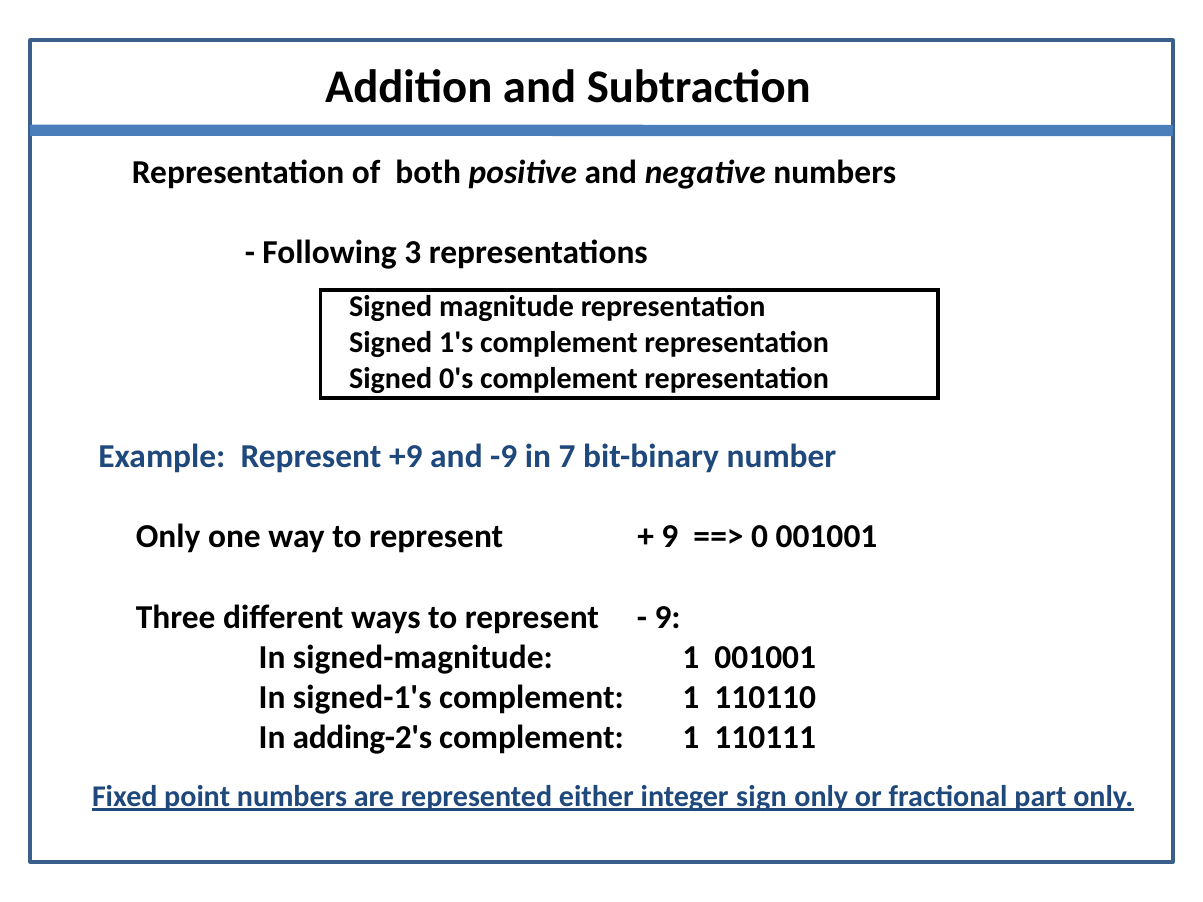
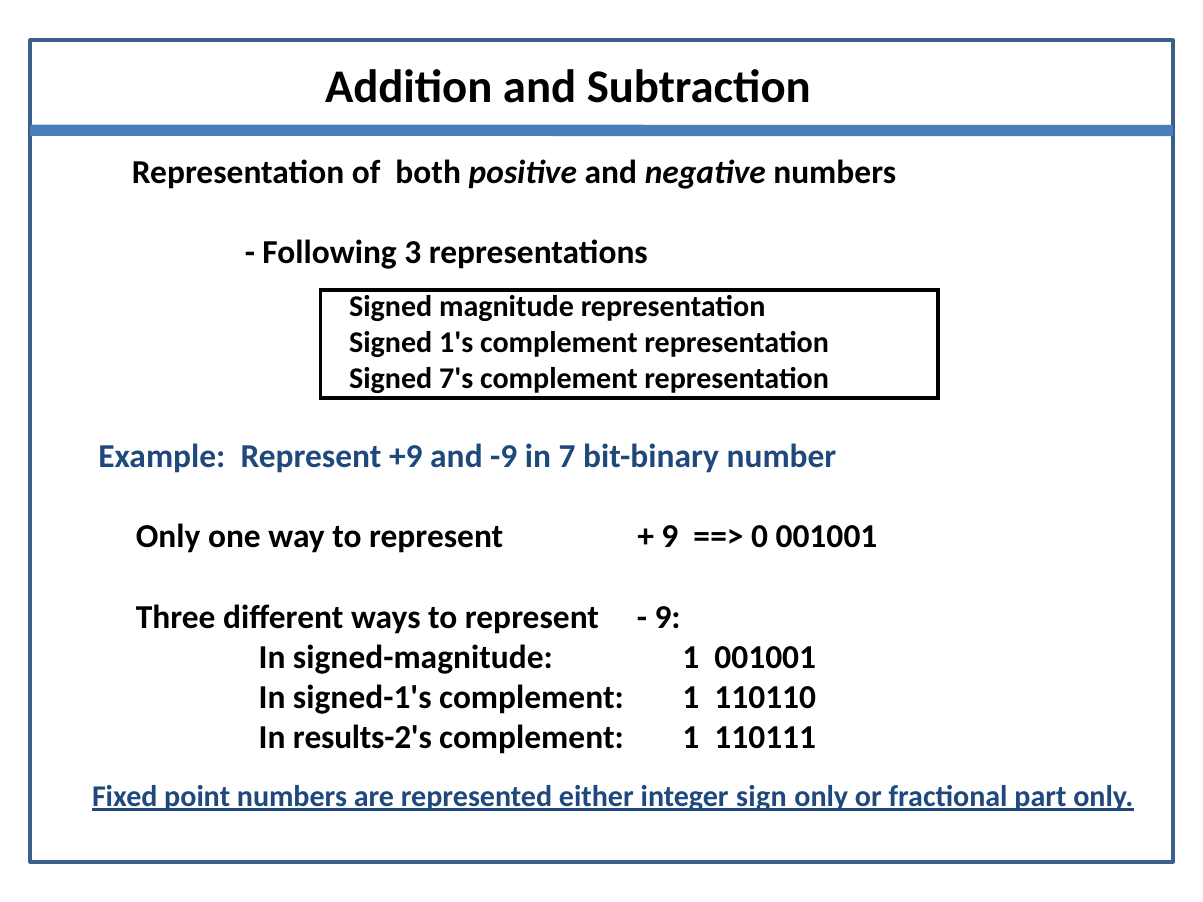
0's: 0's -> 7's (456, 379)
adding-2's: adding-2's -> results-2's (362, 738)
